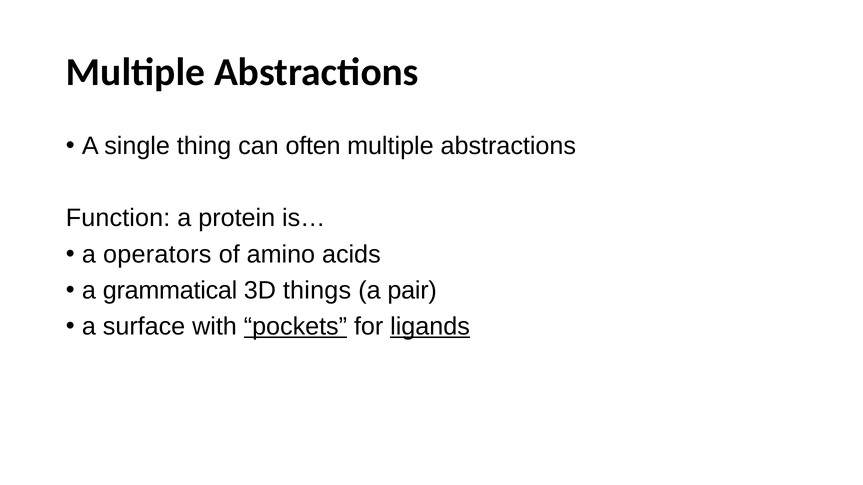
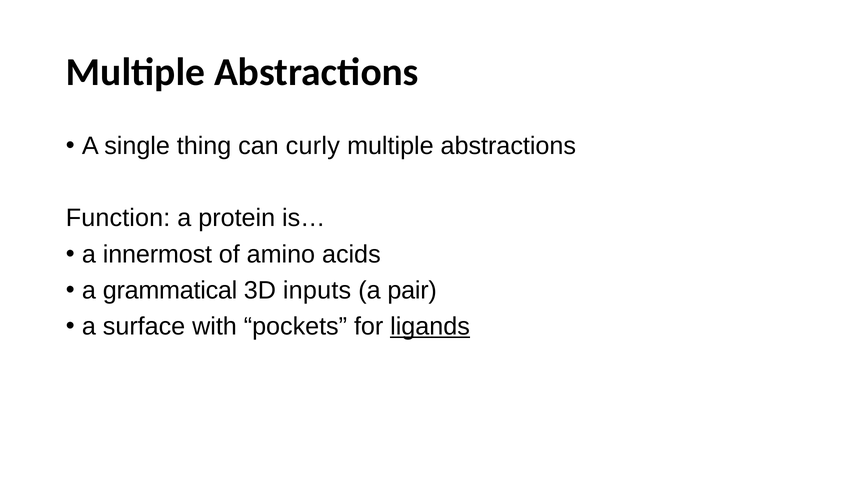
often: often -> curly (313, 146)
operators: operators -> innermost (157, 254)
things: things -> inputs (317, 291)
pockets underline: present -> none (295, 327)
